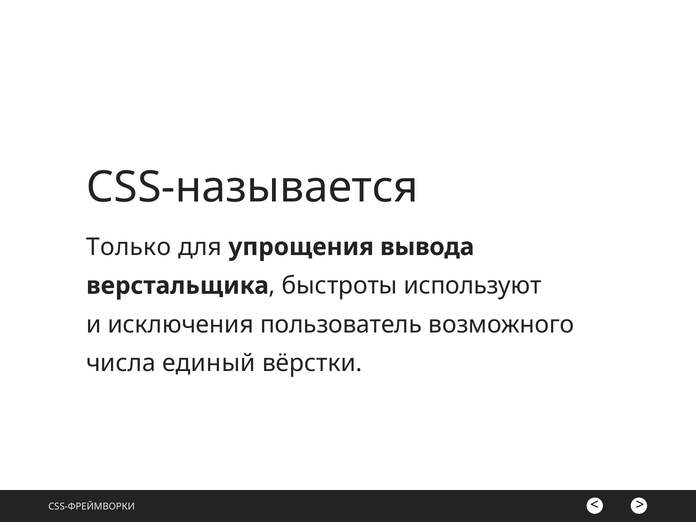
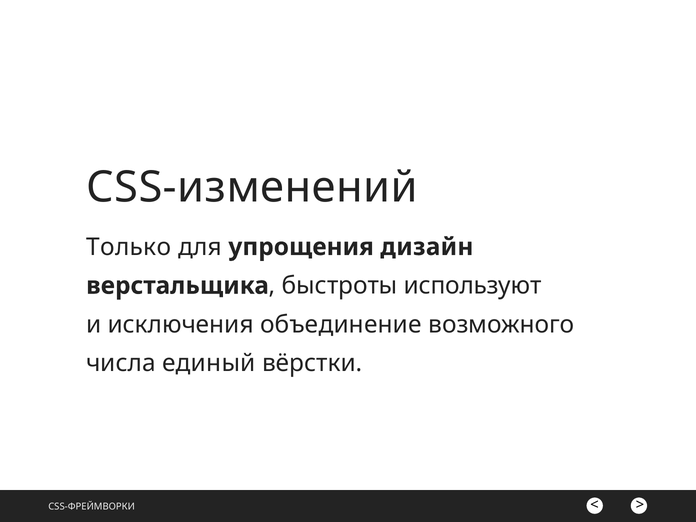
CSS-называется: CSS-называется -> CSS-изменений (252, 187)
вывода: вывода -> дизайн (427, 247)
пользователь: пользователь -> объединение (341, 324)
